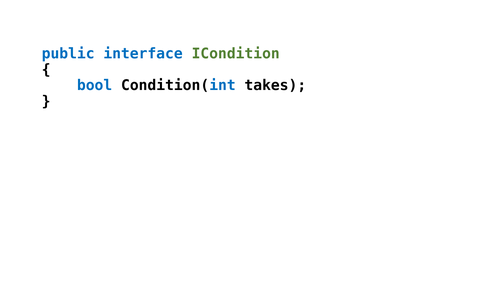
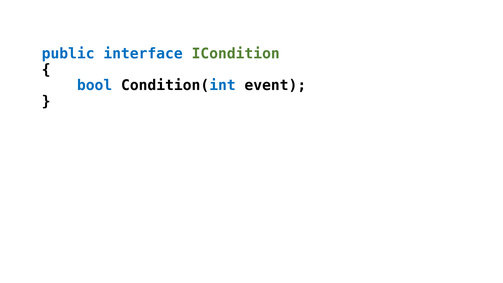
takes: takes -> event (275, 85)
